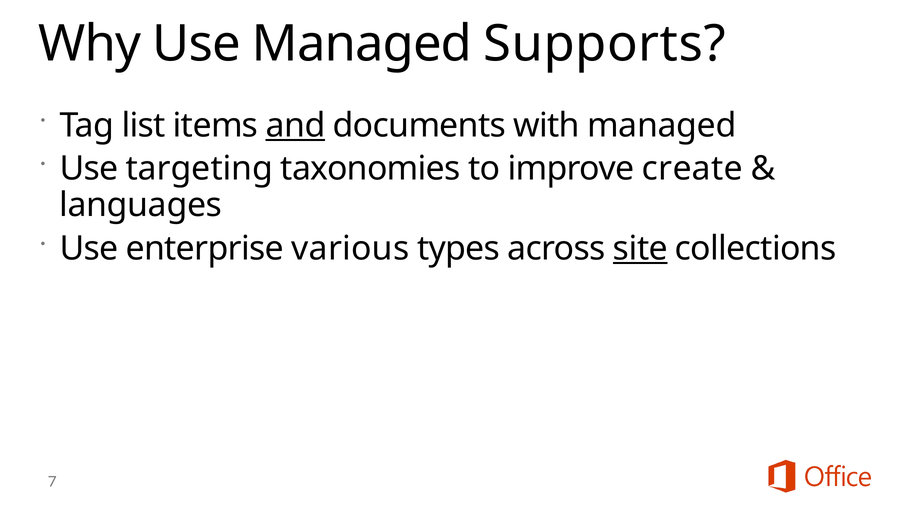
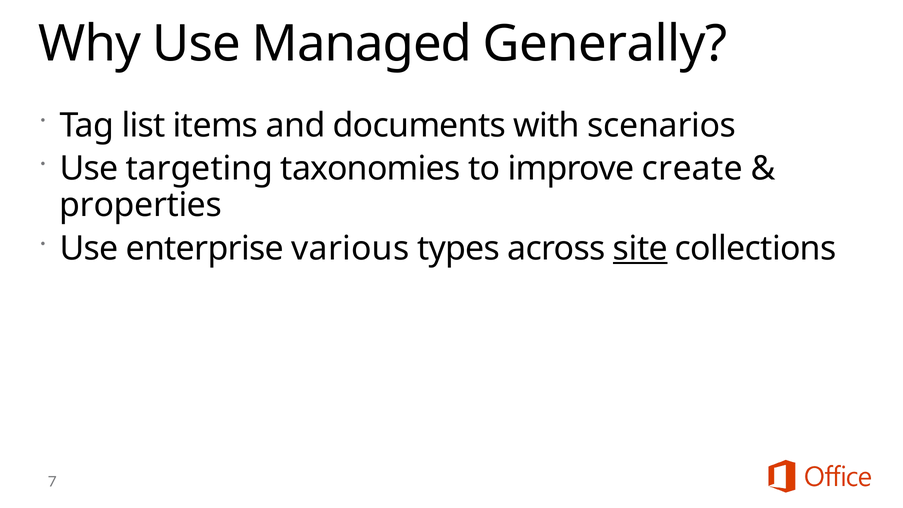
Supports: Supports -> Generally (605, 44)
and underline: present -> none (296, 125)
with managed: managed -> scenarios (662, 125)
languages: languages -> properties (141, 205)
